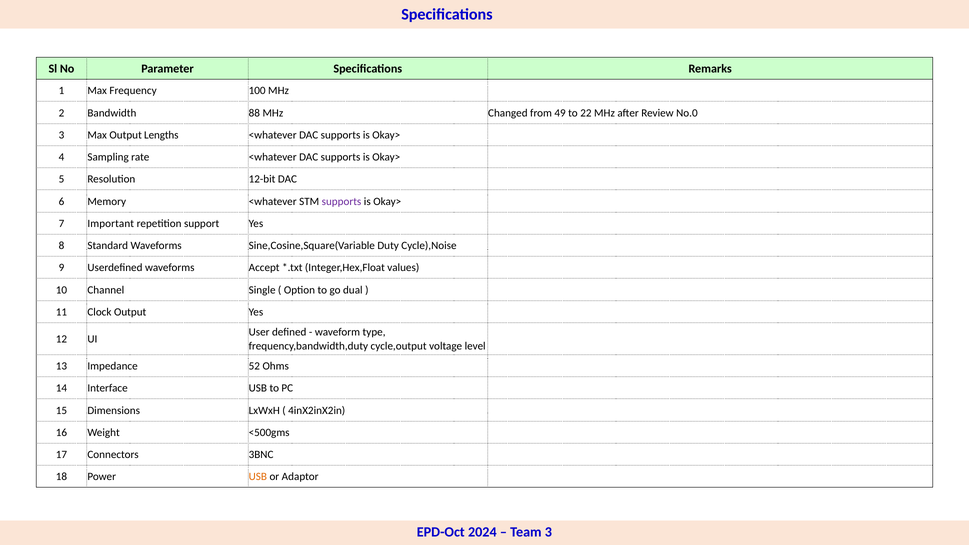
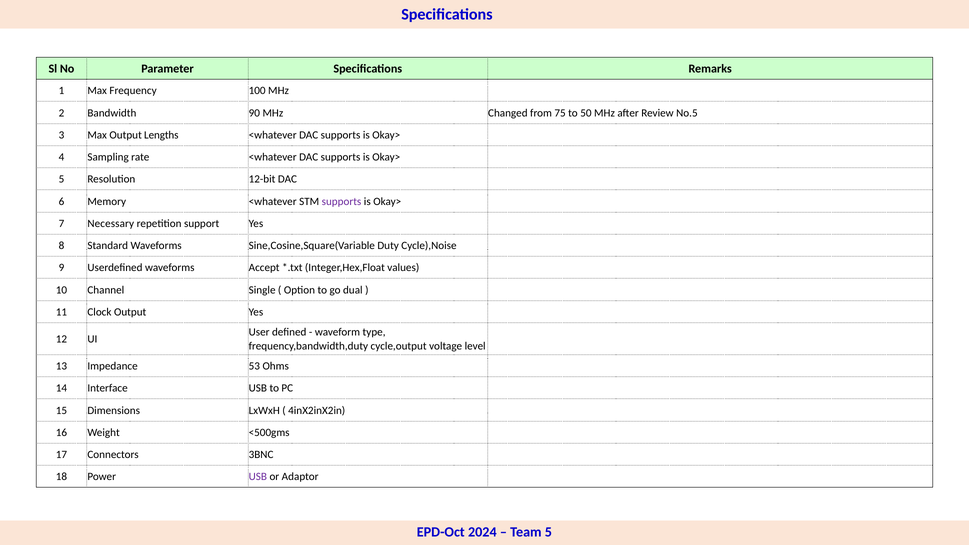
88: 88 -> 90 (254, 113)
49: 49 -> 75 (560, 113)
22: 22 -> 50 (586, 113)
No.0: No.0 -> No.5 (687, 113)
Important: Important -> Necessary (111, 224)
52: 52 -> 53 (254, 366)
USB colour: orange -> purple (258, 477)
3: 3 -> 5 (548, 532)
